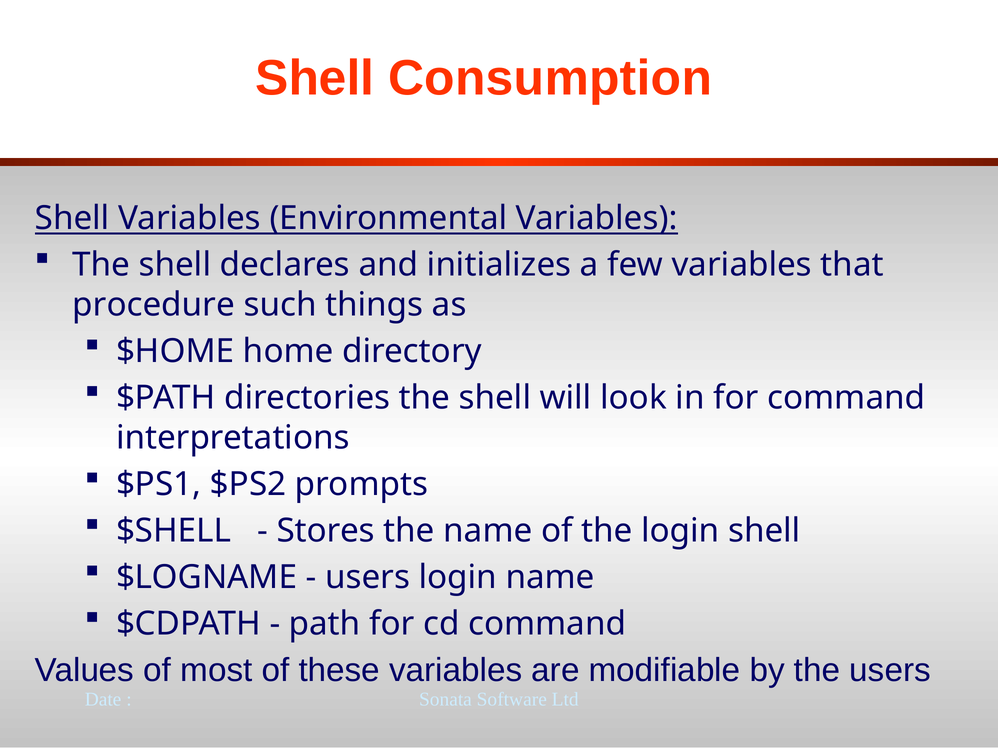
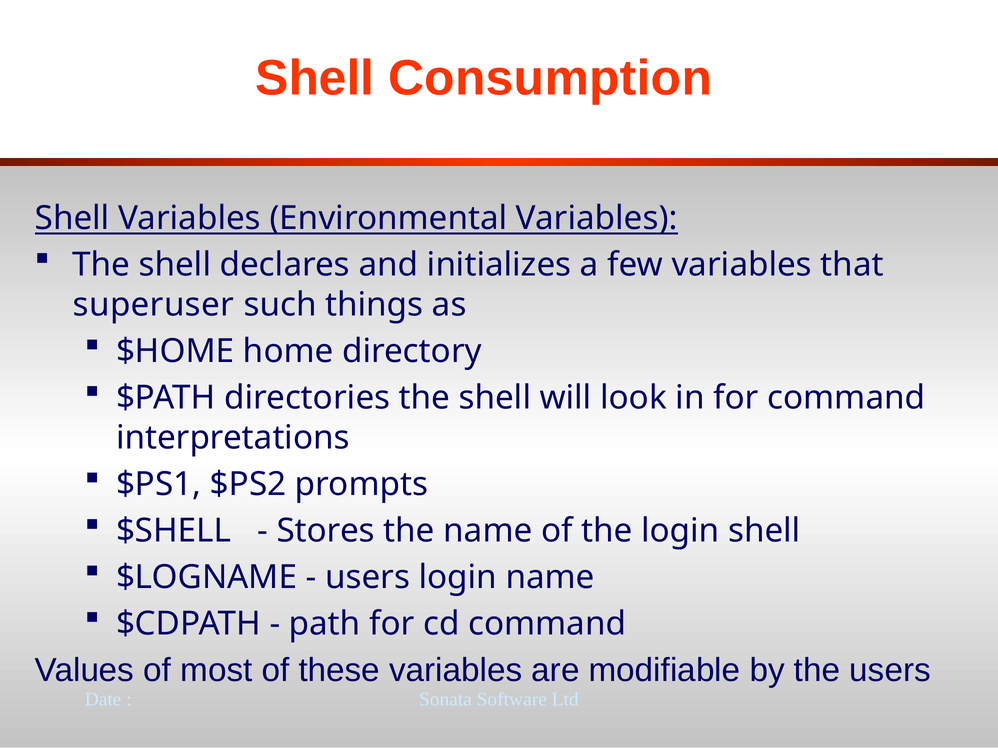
procedure: procedure -> superuser (154, 305)
